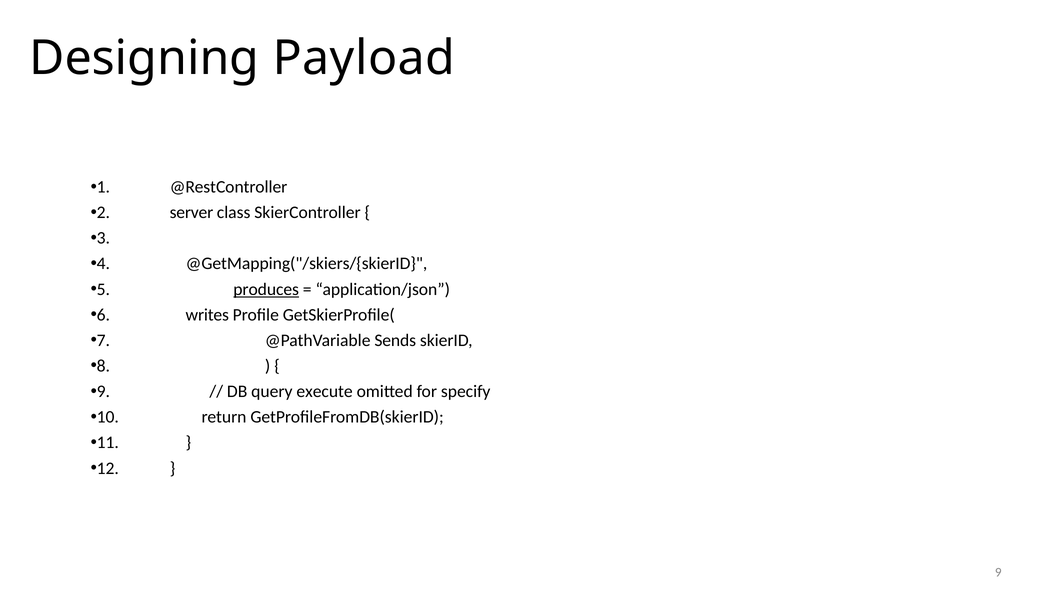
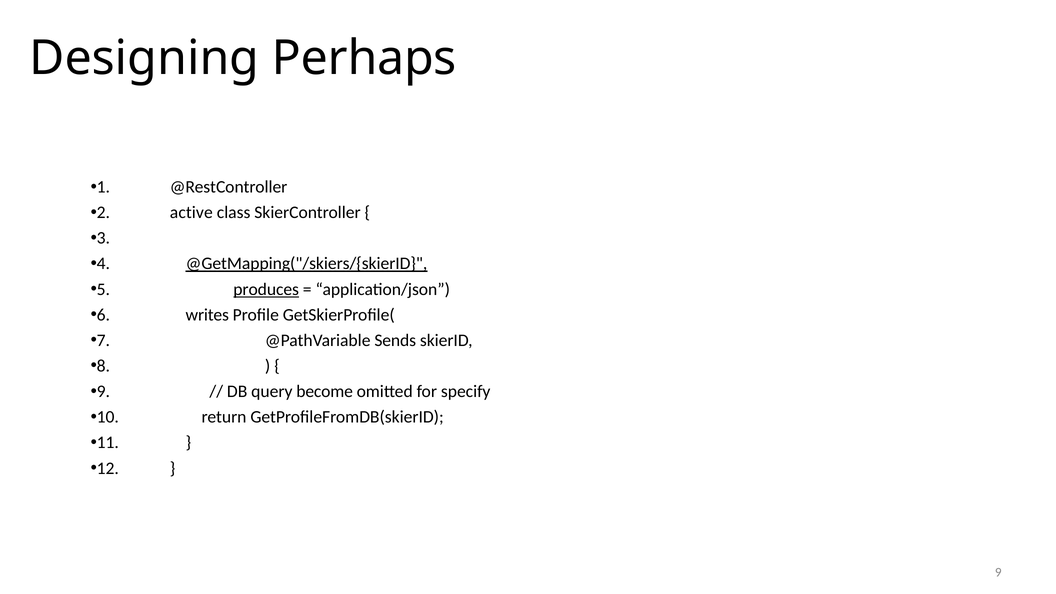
Payload: Payload -> Perhaps (364, 58)
server: server -> active (191, 213)
@GetMapping("/skiers/{skierID underline: none -> present (307, 264)
execute: execute -> become (325, 392)
